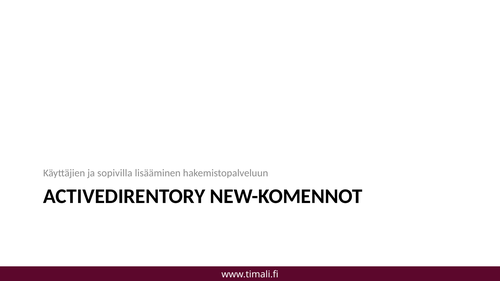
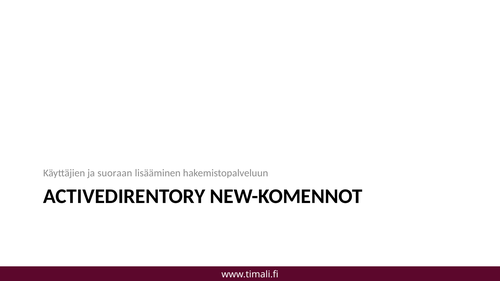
sopivilla: sopivilla -> suoraan (115, 173)
